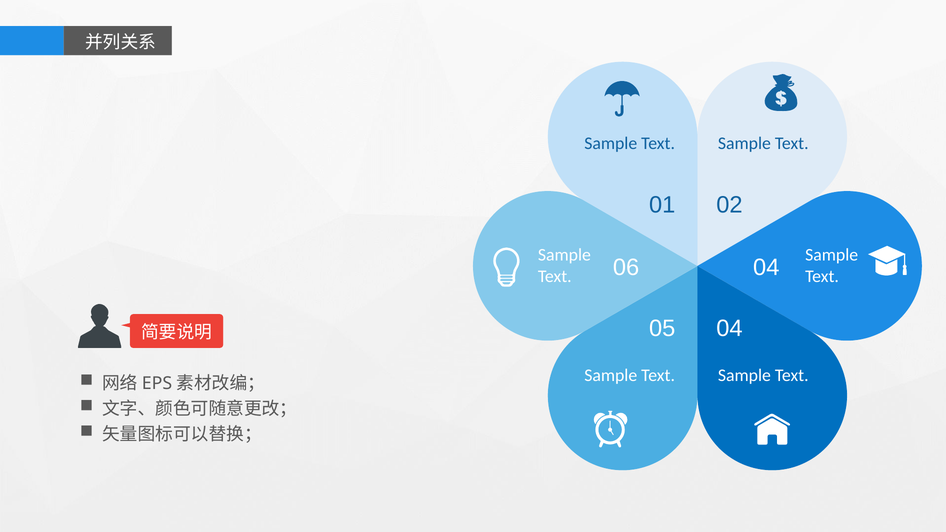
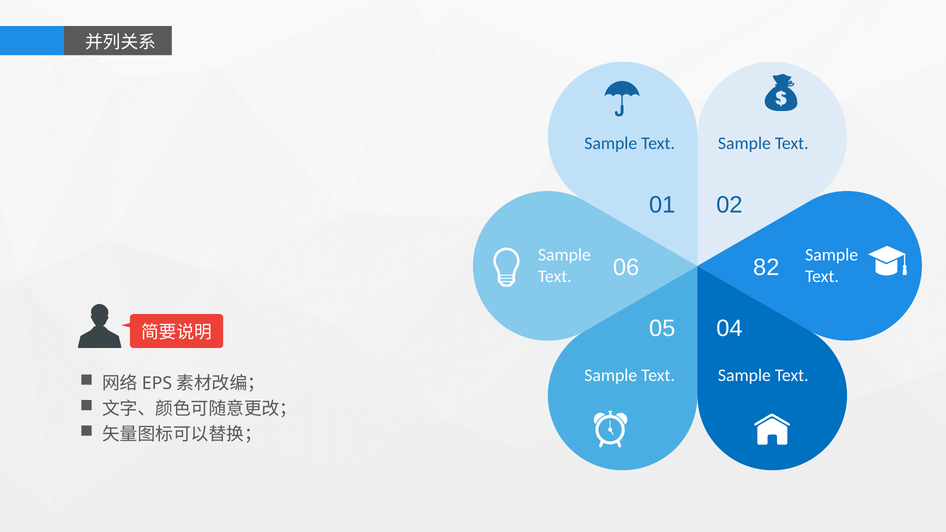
06 04: 04 -> 82 (766, 267)
